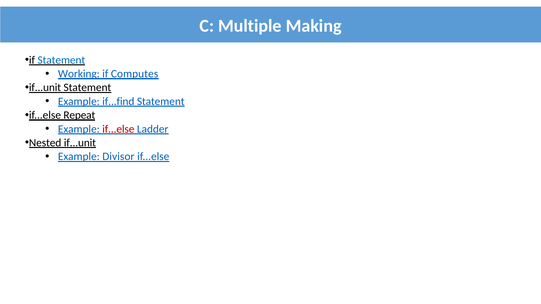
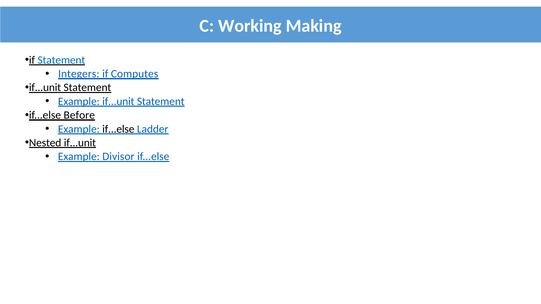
Multiple: Multiple -> Working (250, 26)
Working: Working -> Integers (79, 74)
Example if...find: if...find -> if...unit (118, 101)
Repeat: Repeat -> Before (79, 115)
if...else colour: red -> black (118, 129)
